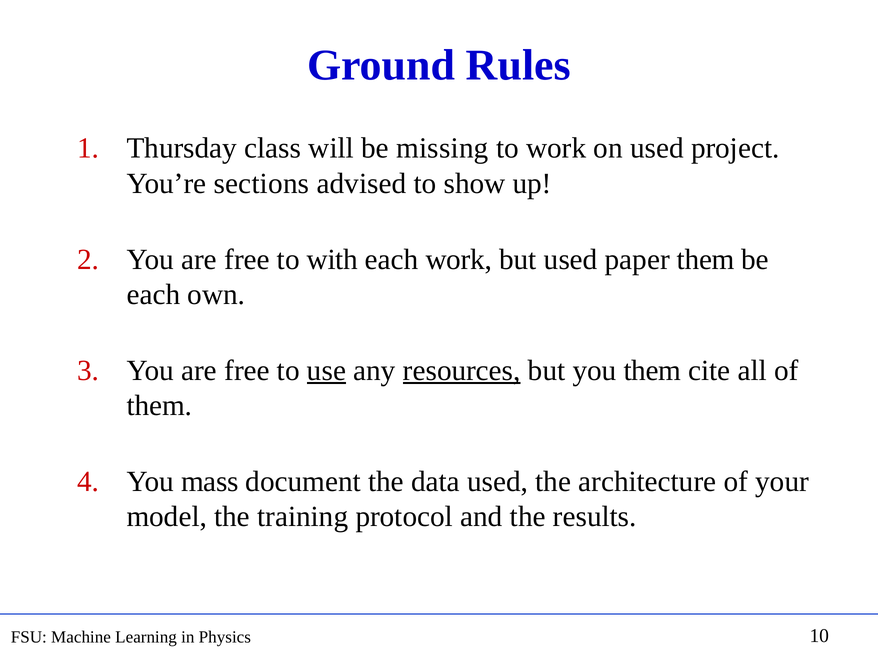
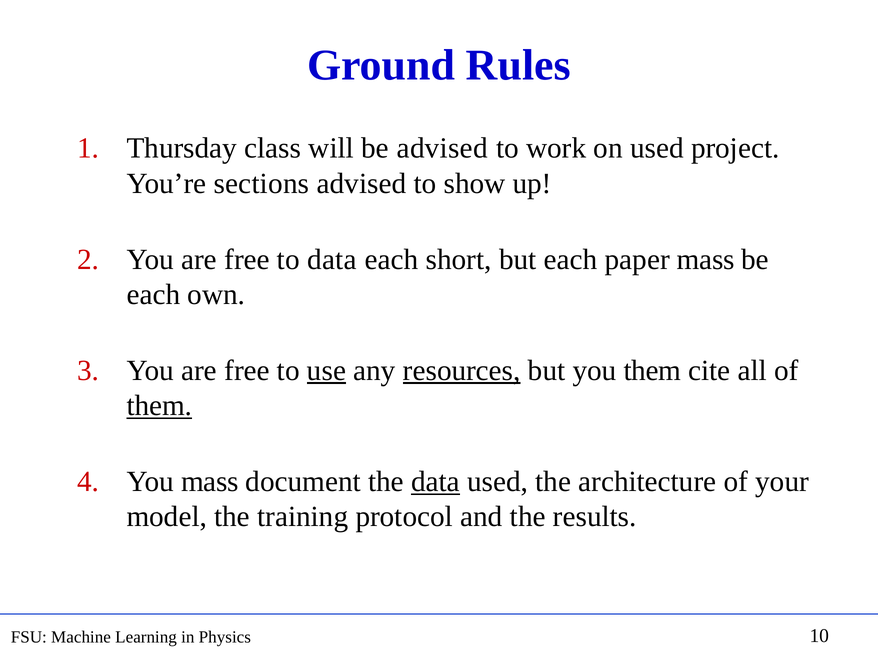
be missing: missing -> advised (442, 148)
to with: with -> data (332, 260)
each work: work -> short (459, 260)
but used: used -> each (571, 260)
paper them: them -> mass (706, 260)
them underline: none -> present (159, 406)
data underline: none -> present (435, 482)
